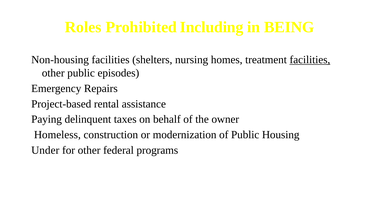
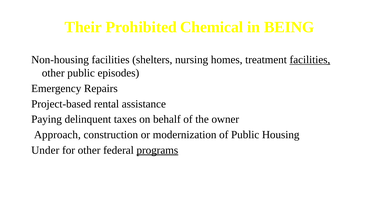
Roles: Roles -> Their (83, 27)
Including: Including -> Chemical (212, 27)
Homeless: Homeless -> Approach (57, 135)
programs underline: none -> present (157, 150)
